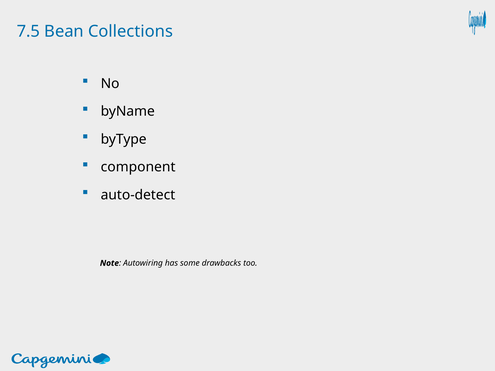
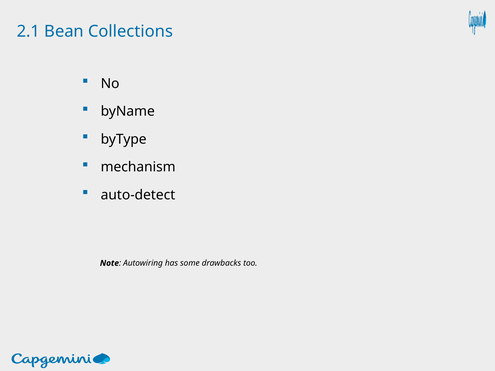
7.5: 7.5 -> 2.1 (28, 31)
component: component -> mechanism (138, 167)
